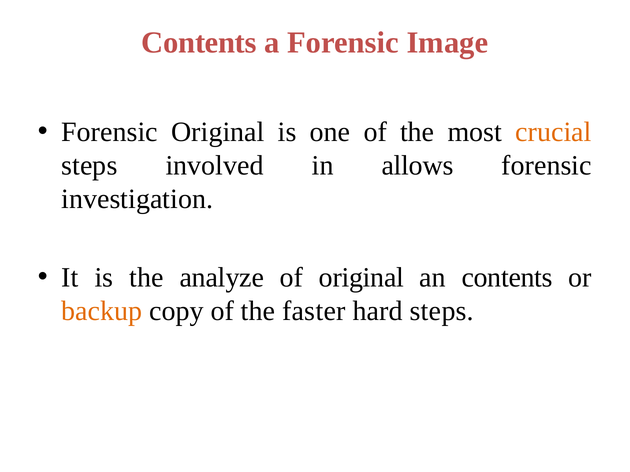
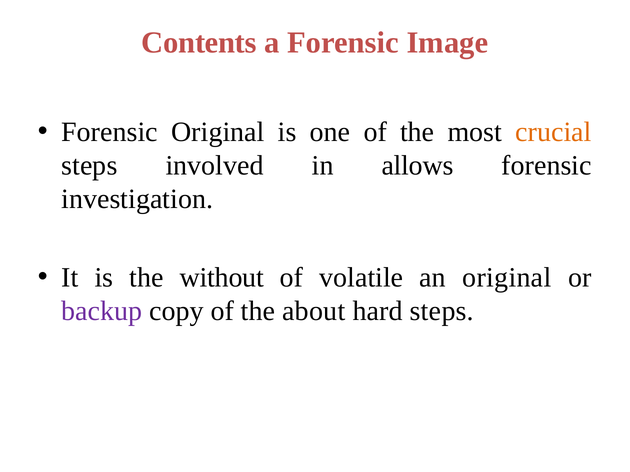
analyze: analyze -> without (222, 278)
of original: original -> volatile (361, 278)
an contents: contents -> original (507, 278)
backup colour: orange -> purple (102, 311)
faster: faster -> about (314, 311)
